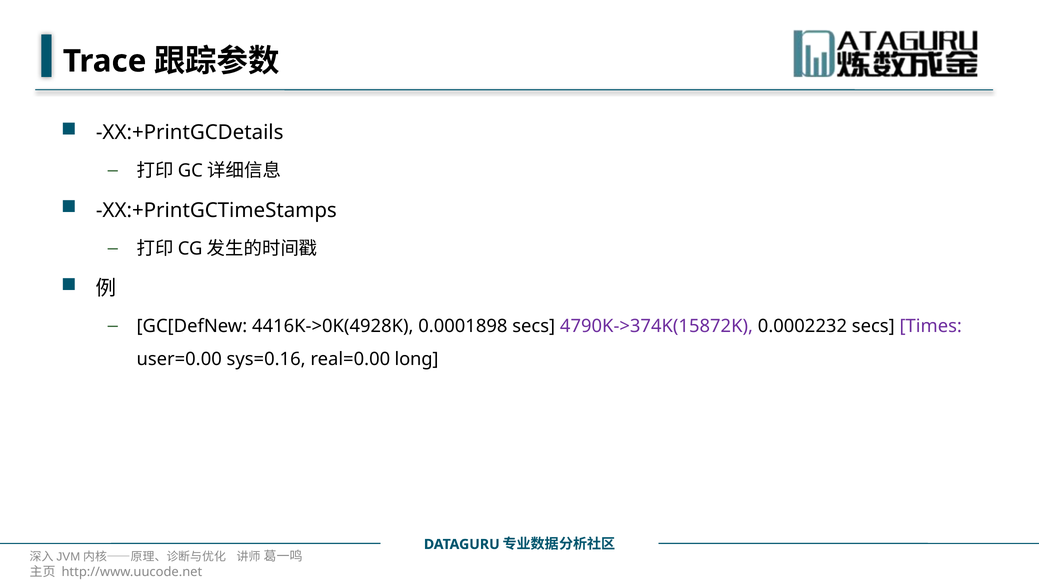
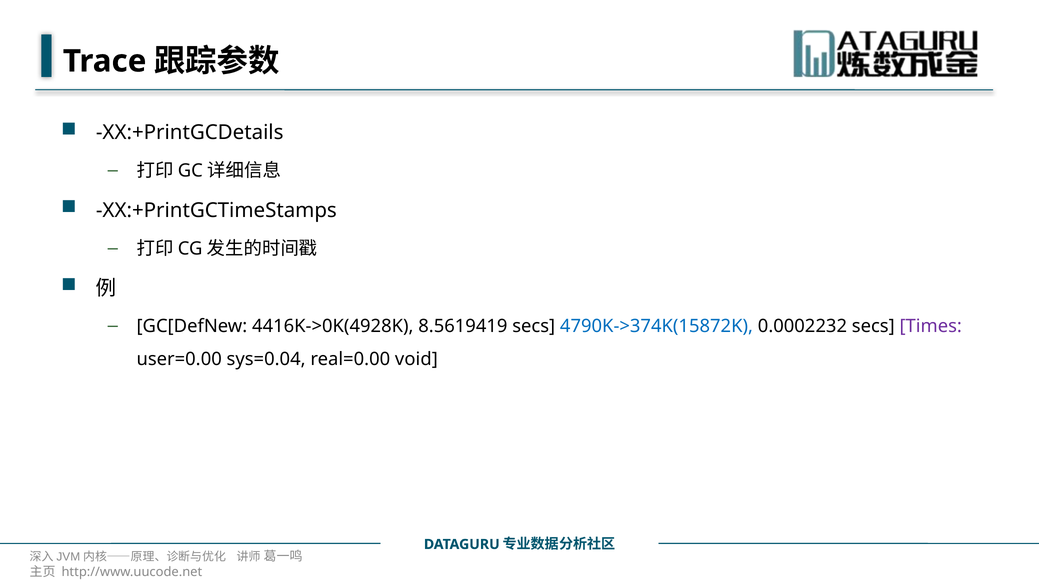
0.0001898: 0.0001898 -> 8.5619419 (463, 326)
4790K->374K(15872K colour: purple -> blue (656, 326)
sys=0.16: sys=0.16 -> sys=0.04 (266, 359)
long: long -> void (416, 359)
